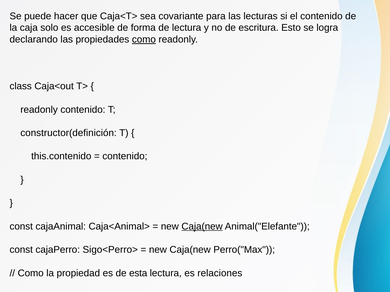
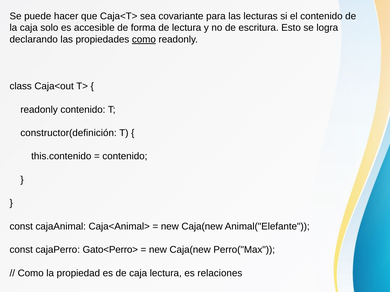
Caja(new underline: present -> none (202, 227)
Sigo<Perro>: Sigo<Perro> -> Gato<Perro> (110, 250)
de esta: esta -> caja (138, 274)
